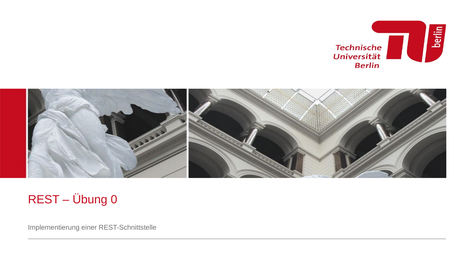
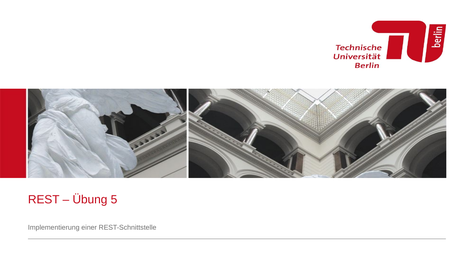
0: 0 -> 5 (114, 199)
